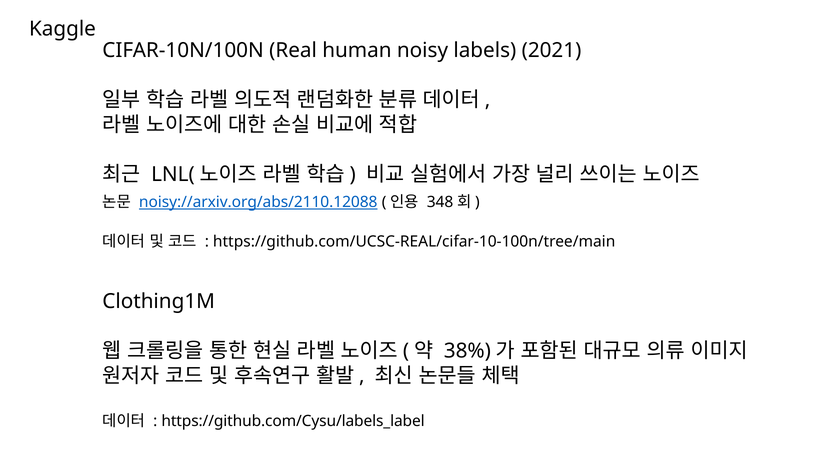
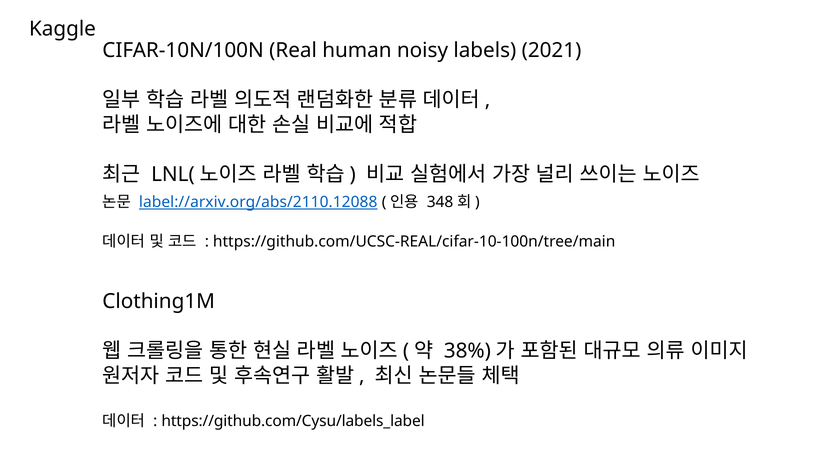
noisy://arxiv.org/abs/2110.12088: noisy://arxiv.org/abs/2110.12088 -> label://arxiv.org/abs/2110.12088 (258, 202)
